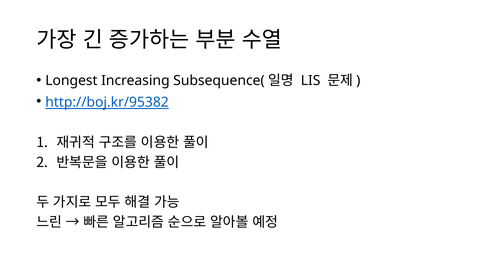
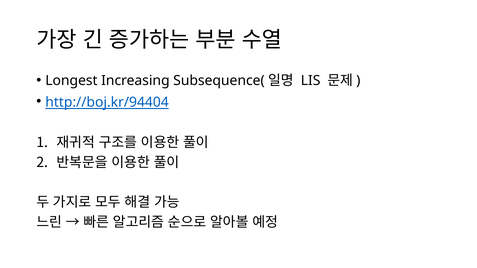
http://boj.kr/95382: http://boj.kr/95382 -> http://boj.kr/94404 (107, 102)
